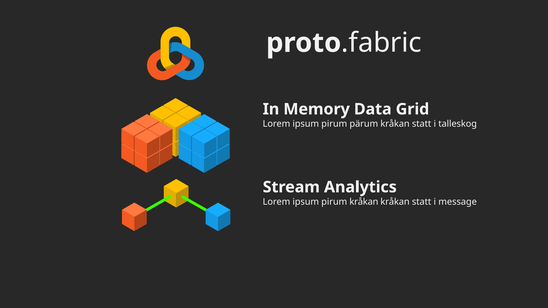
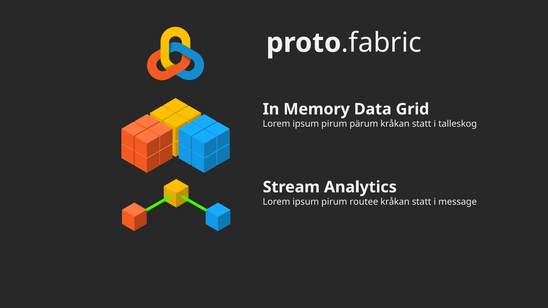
pirum kråkan: kråkan -> routee (364, 202)
